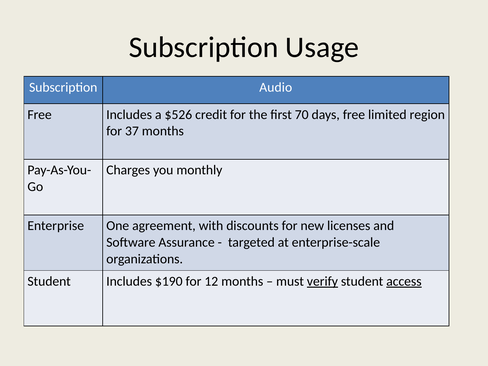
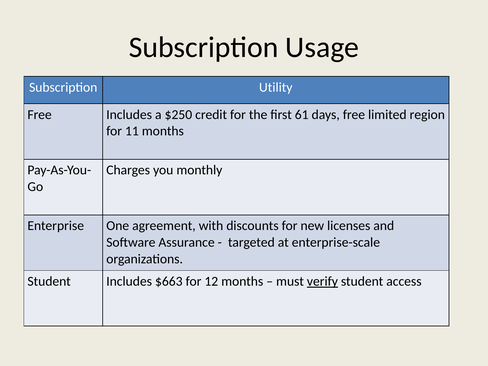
Audio: Audio -> Utility (276, 87)
$526: $526 -> $250 (178, 115)
70: 70 -> 61 (302, 115)
37: 37 -> 11 (132, 131)
$190: $190 -> $663 (169, 281)
access underline: present -> none (404, 281)
